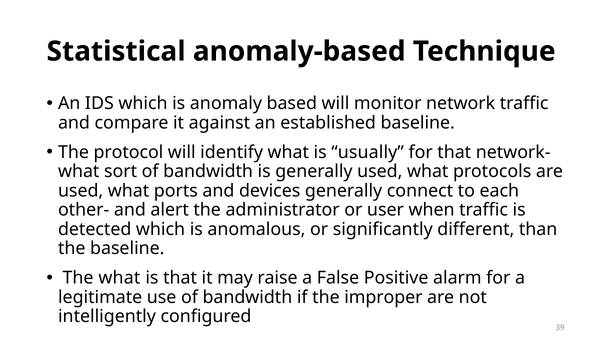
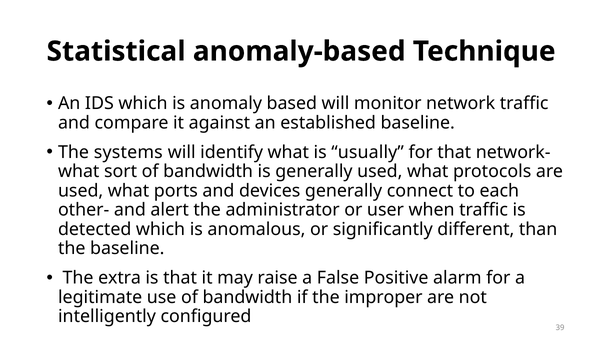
protocol: protocol -> systems (128, 152)
The what: what -> extra (120, 278)
